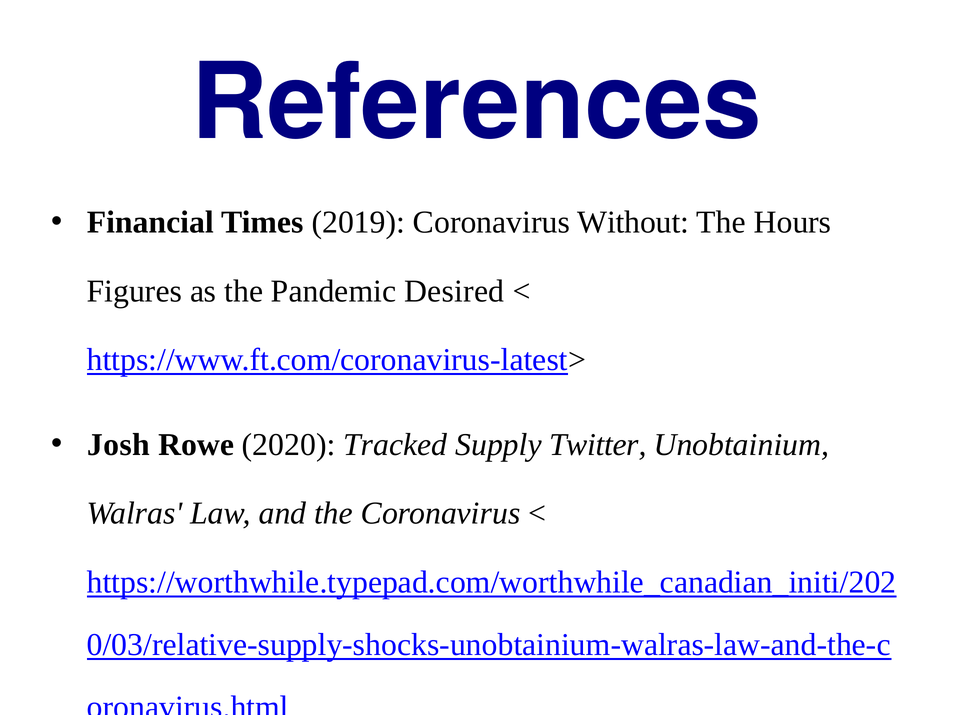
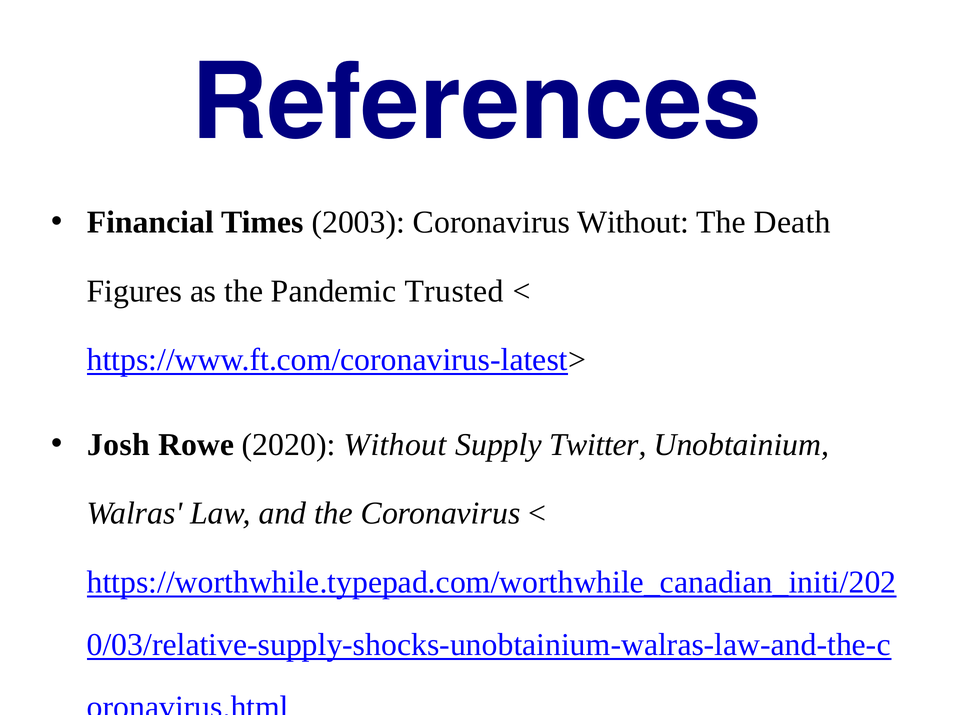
2019: 2019 -> 2003 (358, 222)
Hours: Hours -> Death (792, 222)
Desired: Desired -> Trusted (454, 291)
2020 Tracked: Tracked -> Without (395, 445)
